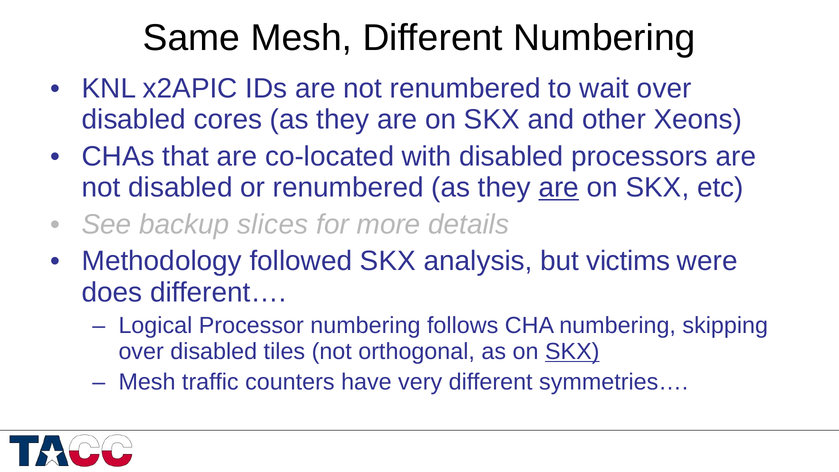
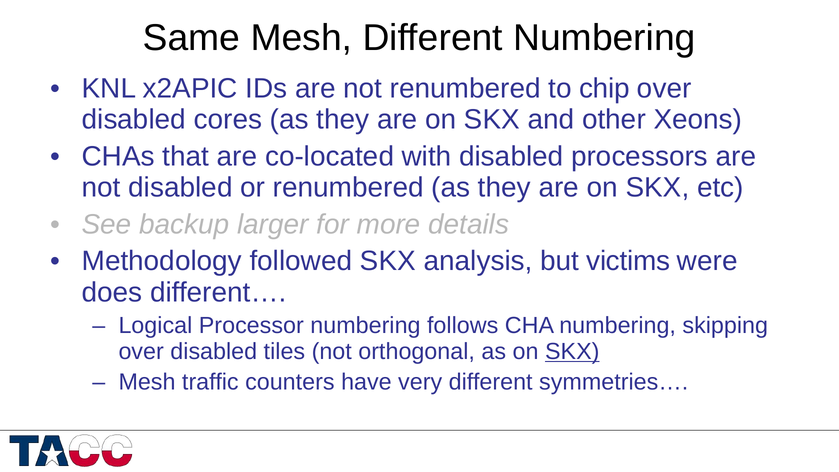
wait: wait -> chip (604, 88)
are underline: present -> none (559, 188)
slices: slices -> larger (273, 224)
